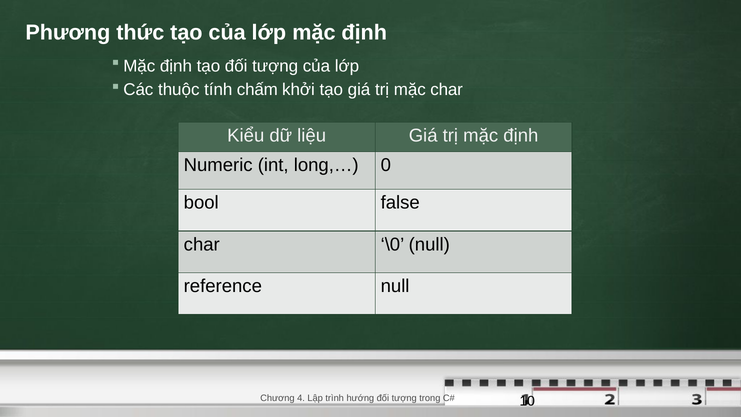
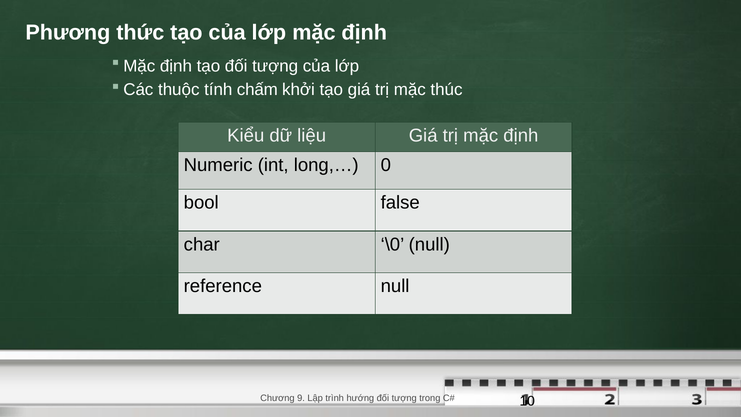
mặc char: char -> thúc (446, 90)
4: 4 -> 9 (301, 398)
